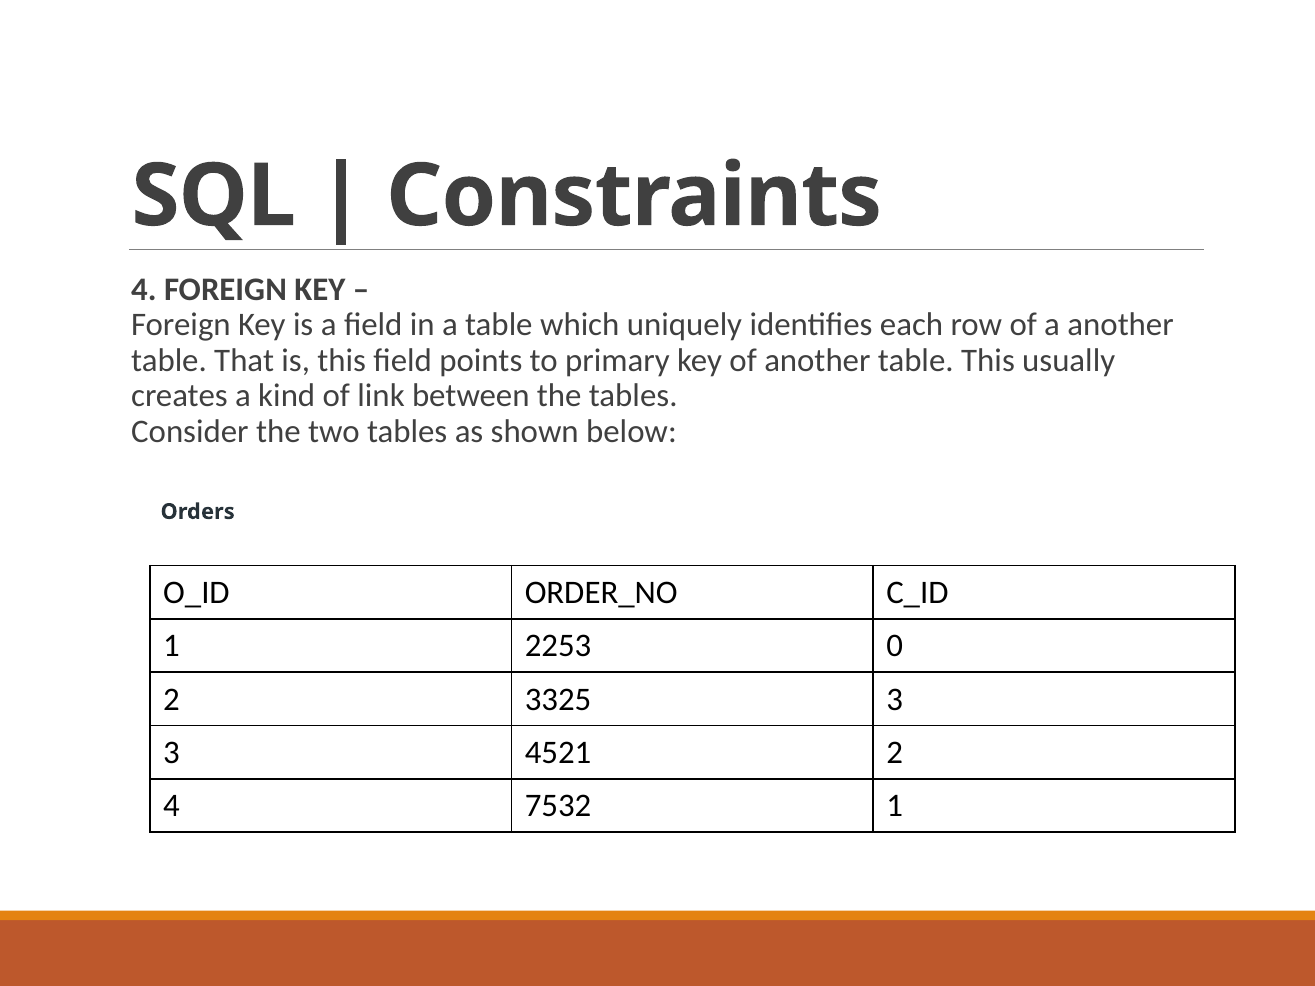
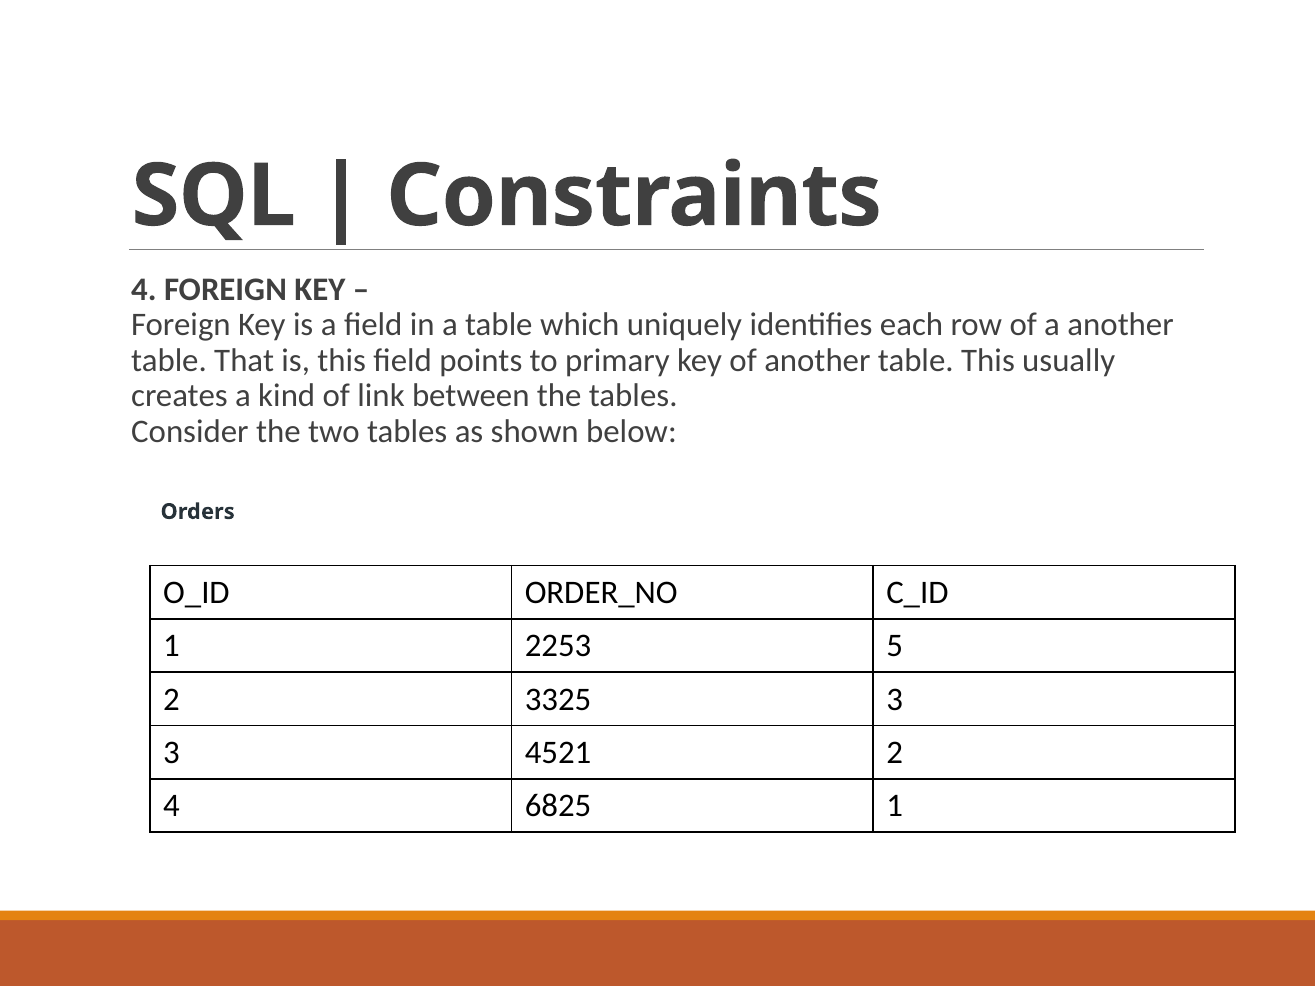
0: 0 -> 5 (895, 646)
7532: 7532 -> 6825 (558, 806)
